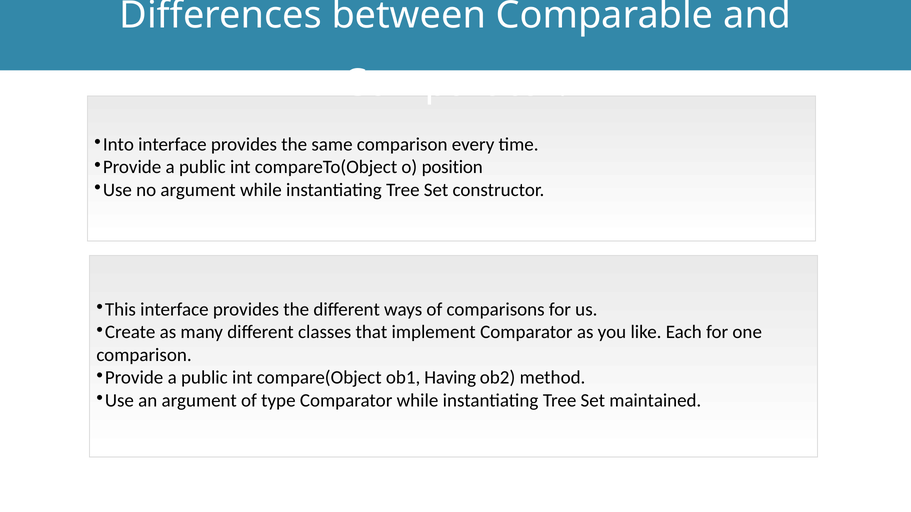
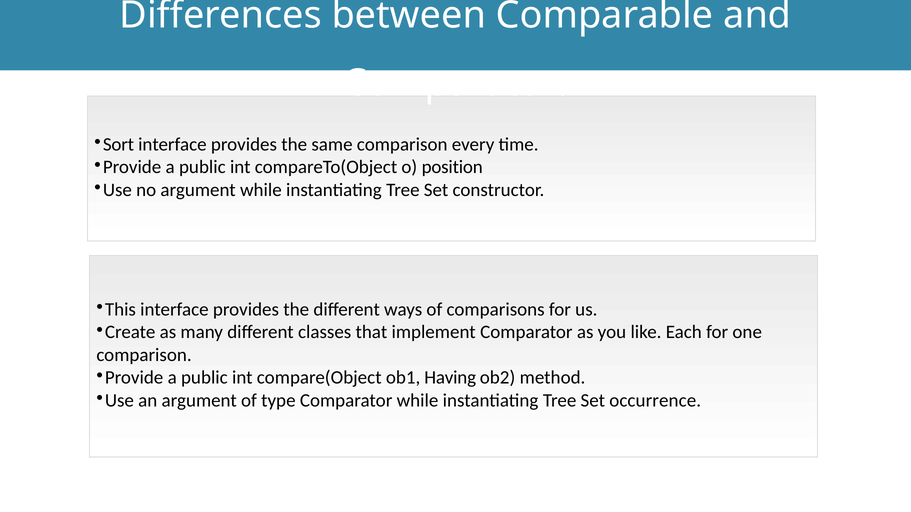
Into: Into -> Sort (118, 144)
maintained: maintained -> occurrence (655, 401)
